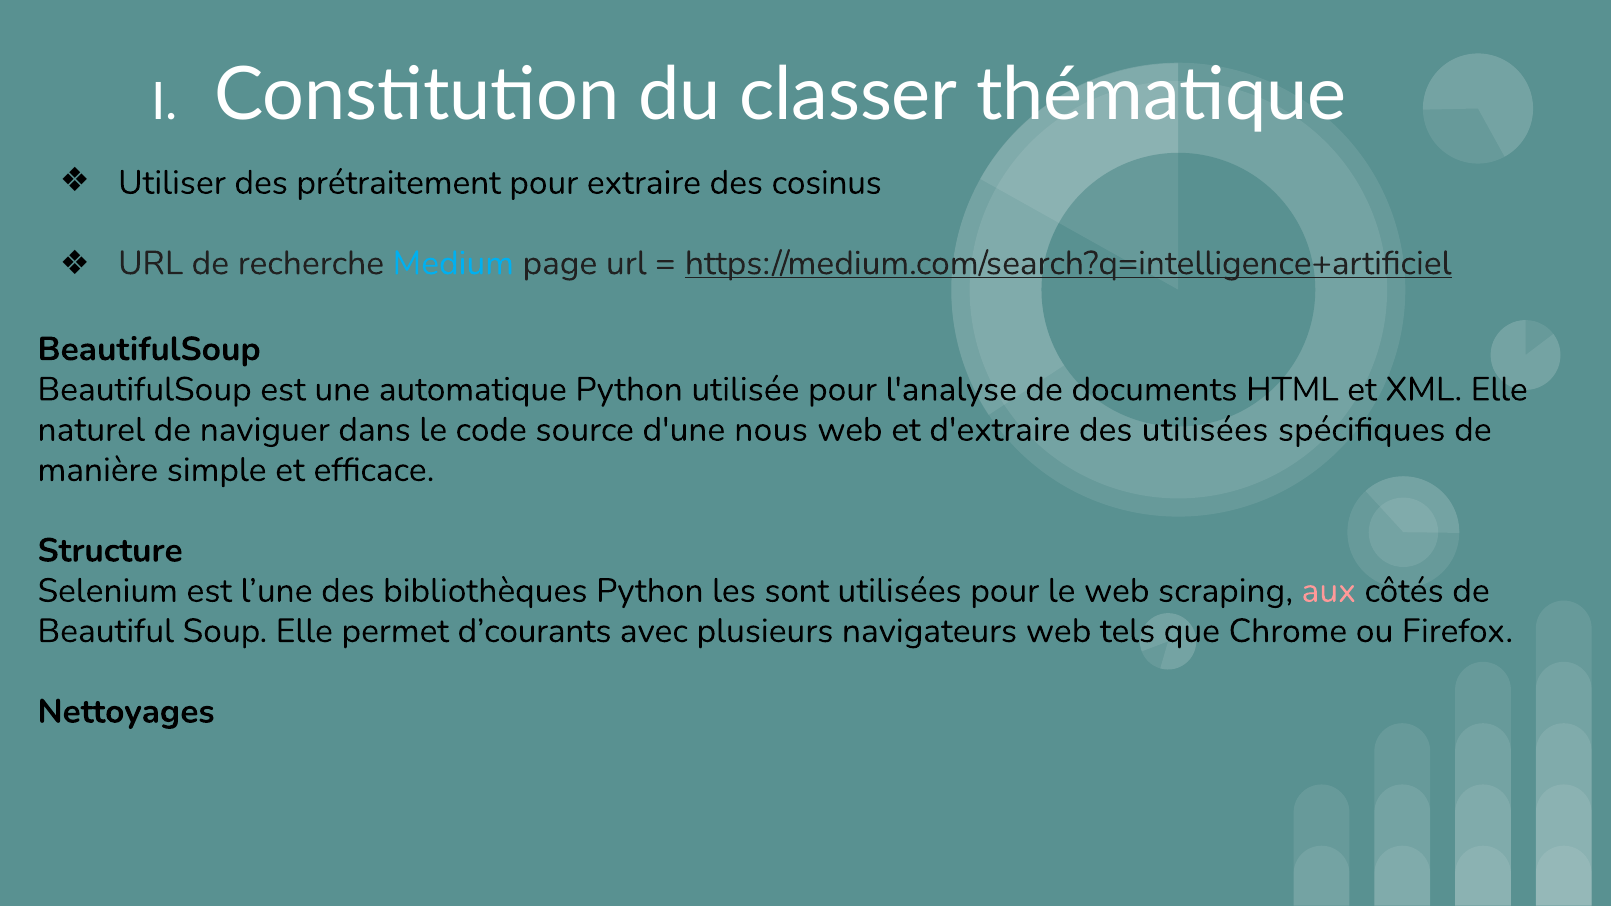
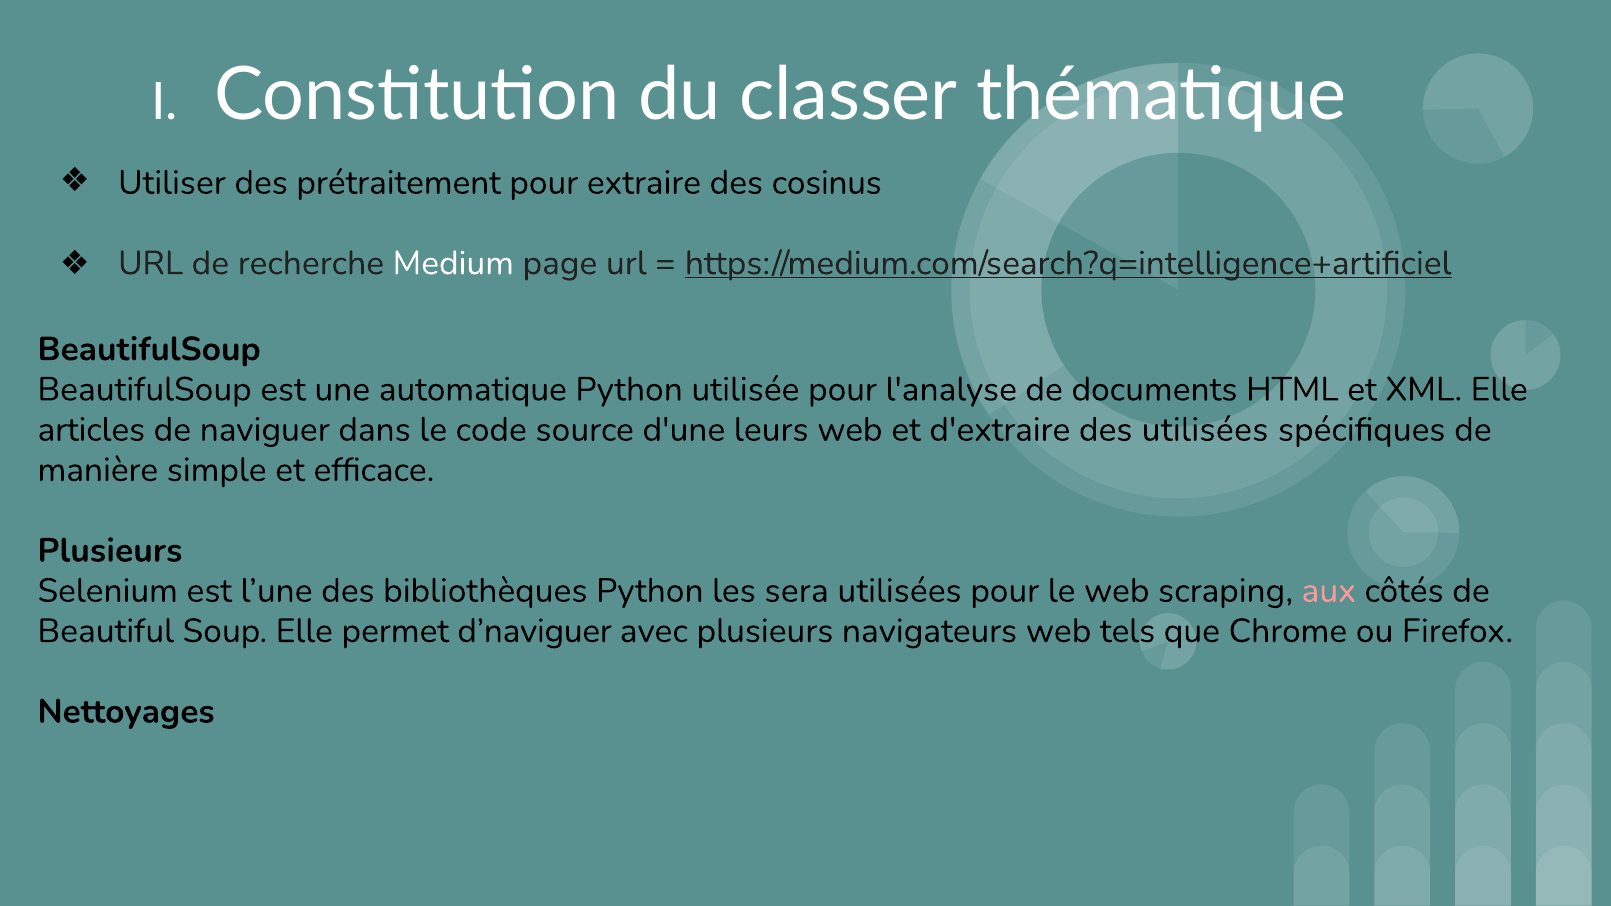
Medium colour: light blue -> white (453, 263)
naturel: naturel -> articles (91, 430)
nous: nous -> leurs (771, 430)
Structure: Structure -> Plusieurs (110, 551)
sont: sont -> sera (797, 591)
d’courants: d’courants -> d’naviguer (535, 631)
